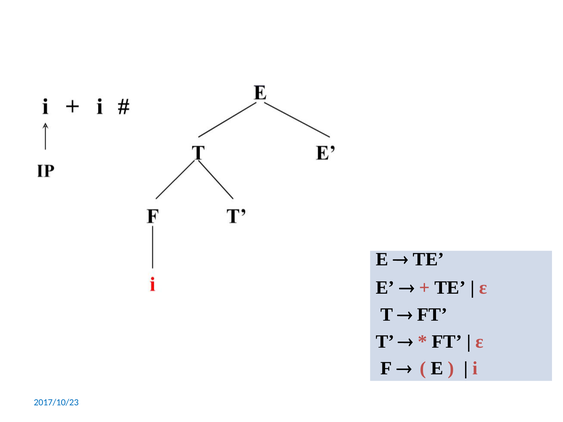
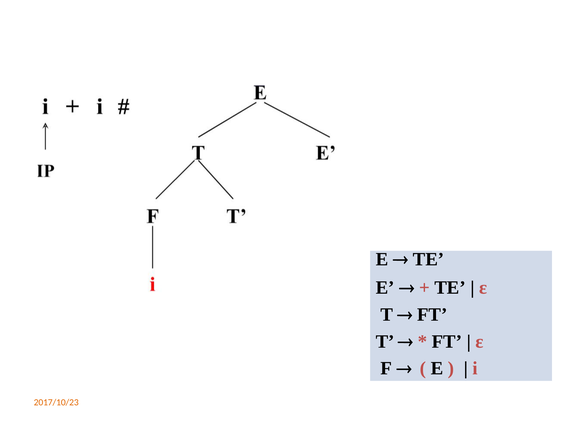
2017/10/23 colour: blue -> orange (56, 403)
